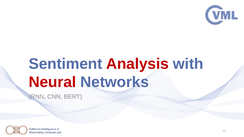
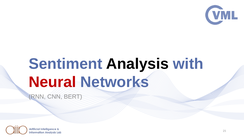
Analysis colour: red -> black (137, 64)
